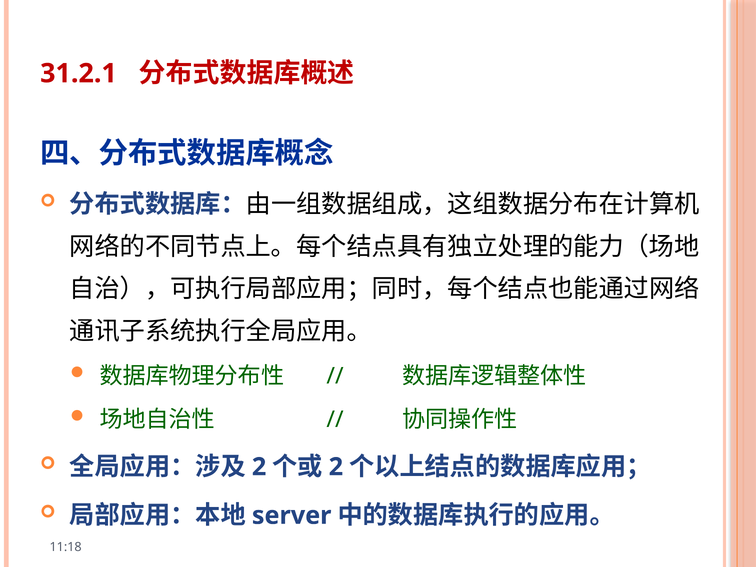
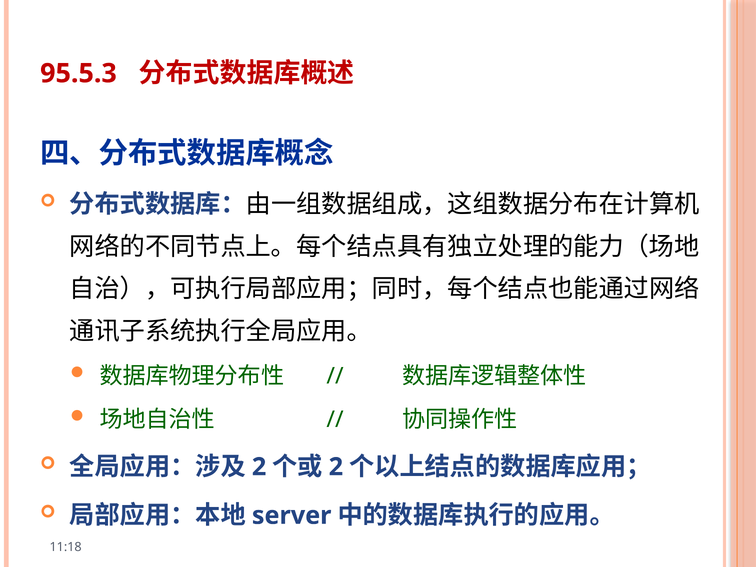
31.2.1: 31.2.1 -> 95.5.3 (78, 73)
